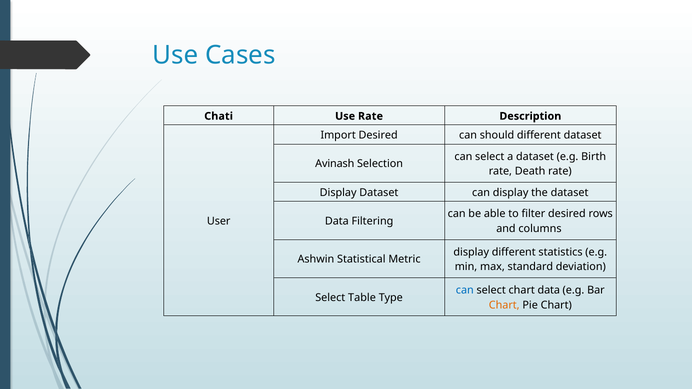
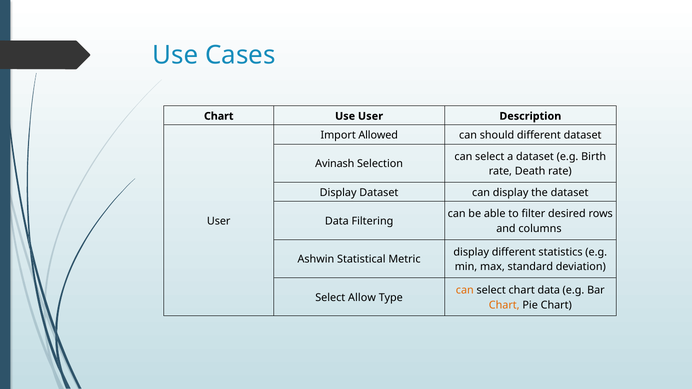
Chati: Chati -> Chart (219, 116)
Use Rate: Rate -> User (370, 116)
Import Desired: Desired -> Allowed (378, 135)
can colour: blue -> orange (465, 290)
Table: Table -> Allow (362, 298)
